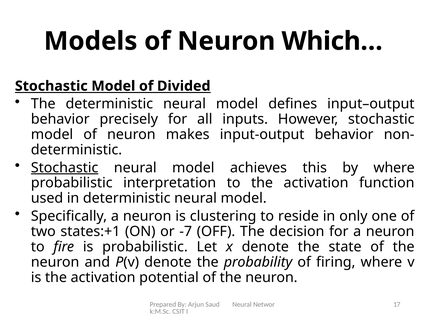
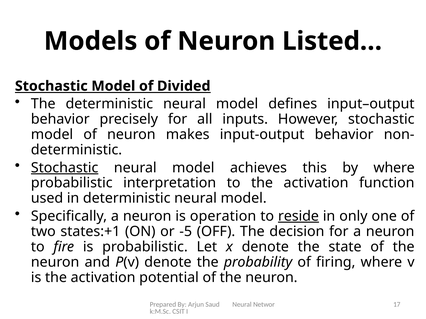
Which…: Which… -> Listed… (332, 41)
clustering: clustering -> operation (223, 216)
reside underline: none -> present (298, 216)
-7: -7 -> -5 (186, 232)
